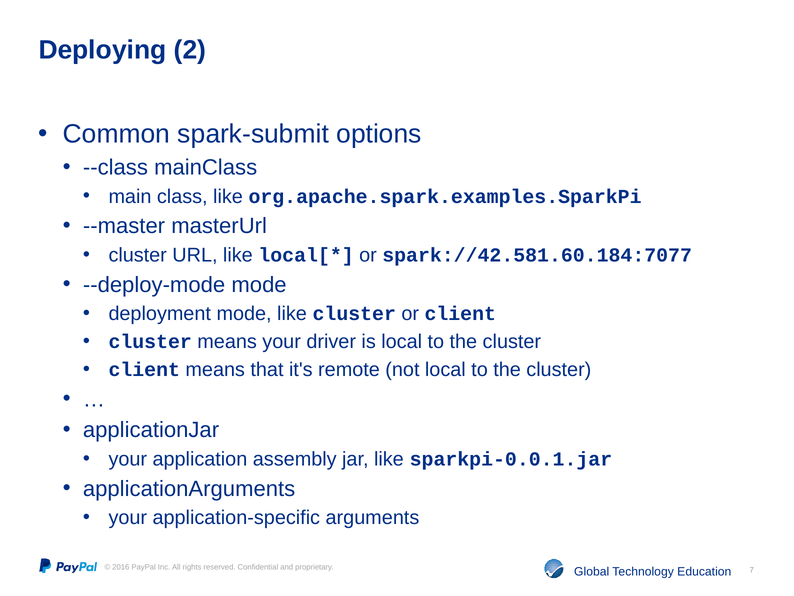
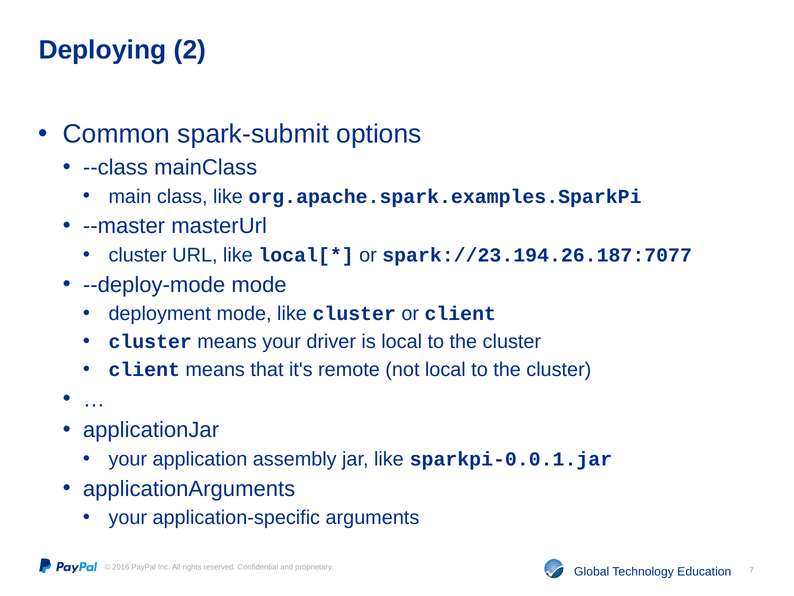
spark://42.581.60.184:7077: spark://42.581.60.184:7077 -> spark://23.194.26.187:7077 (537, 255)
